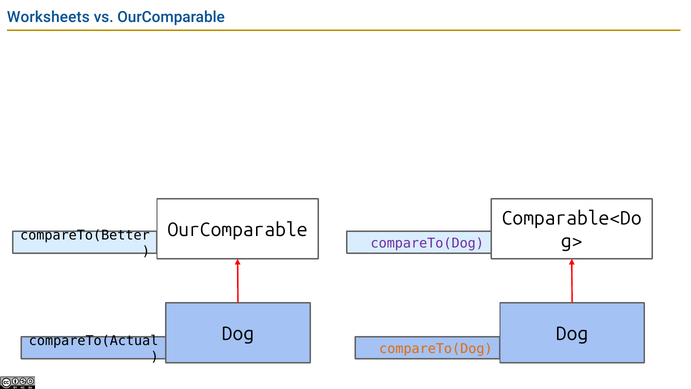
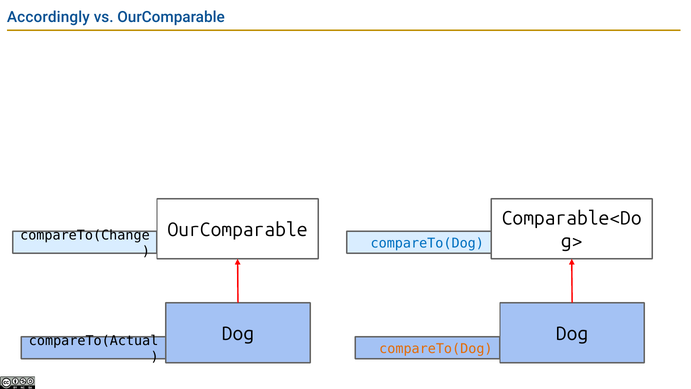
Worksheets: Worksheets -> Accordingly (48, 17)
compareTo(Better: compareTo(Better -> compareTo(Change (85, 235)
compareTo(Dog colour: purple -> blue (427, 243)
